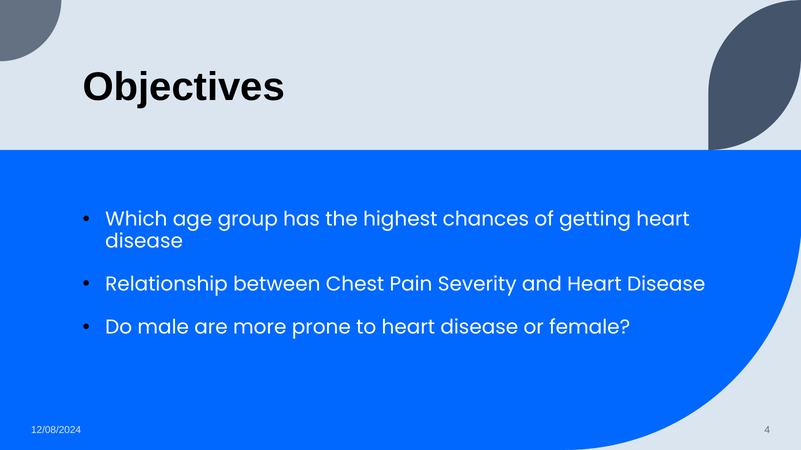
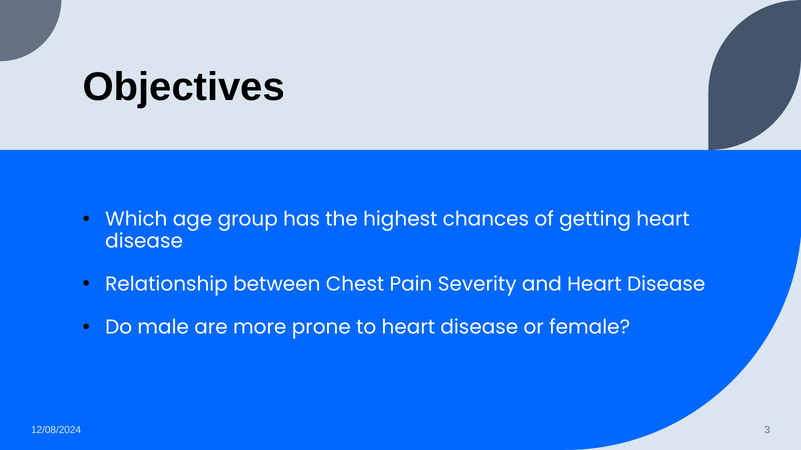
4: 4 -> 3 (767, 430)
